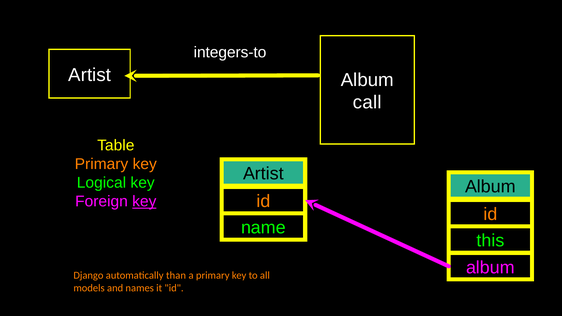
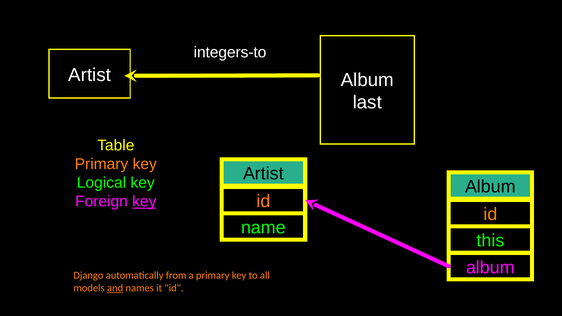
call: call -> last (367, 102)
than: than -> from (176, 276)
and underline: none -> present (115, 288)
